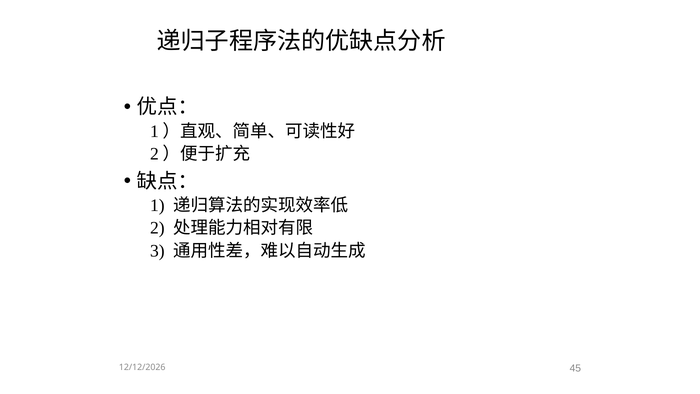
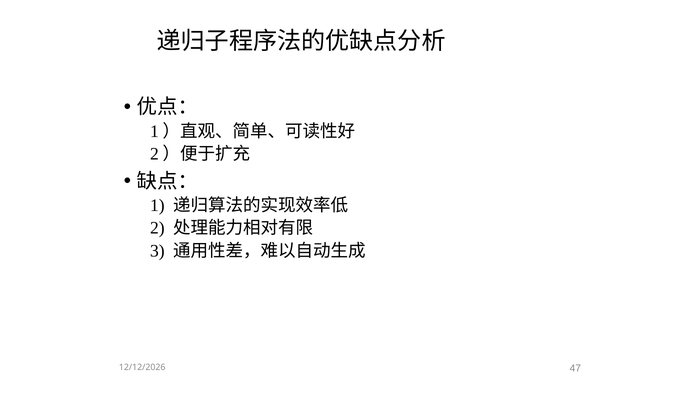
45: 45 -> 47 (575, 368)
